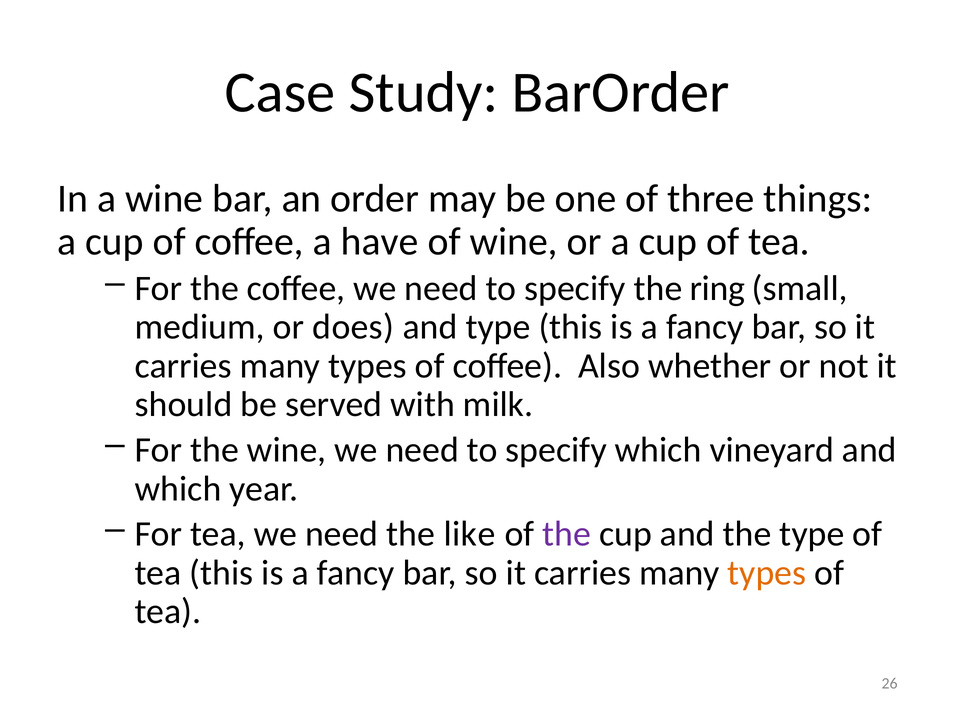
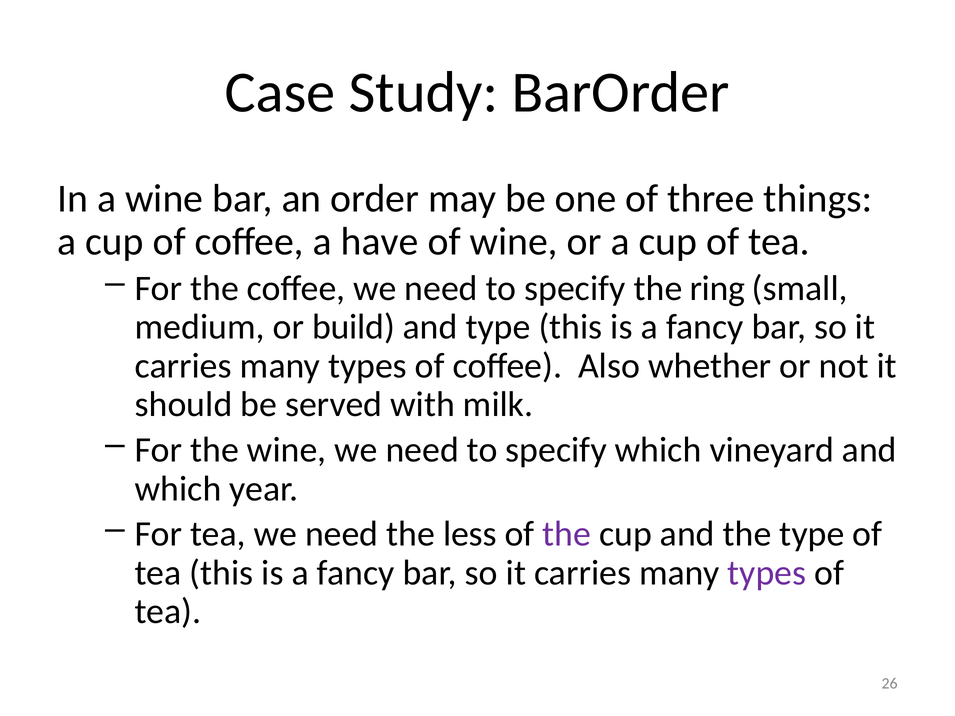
does: does -> build (354, 327)
like: like -> less (470, 534)
types colour: orange -> purple (767, 573)
